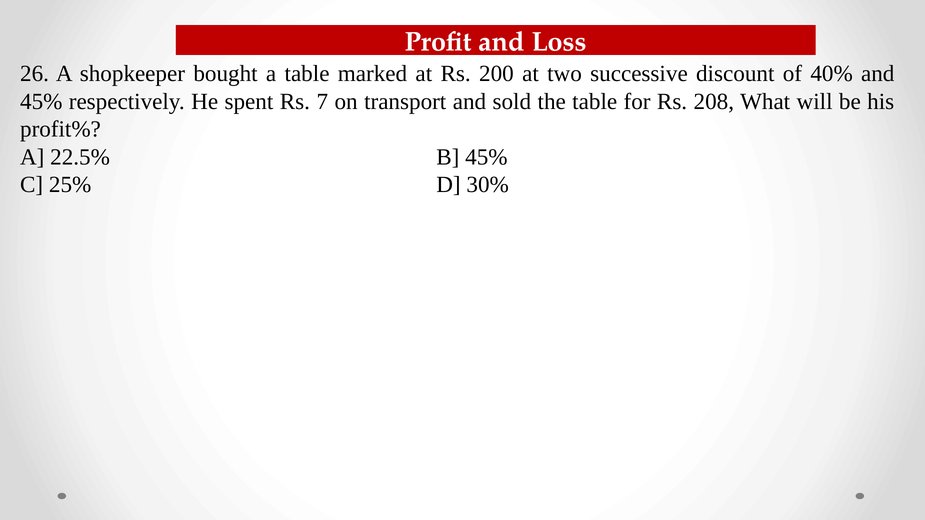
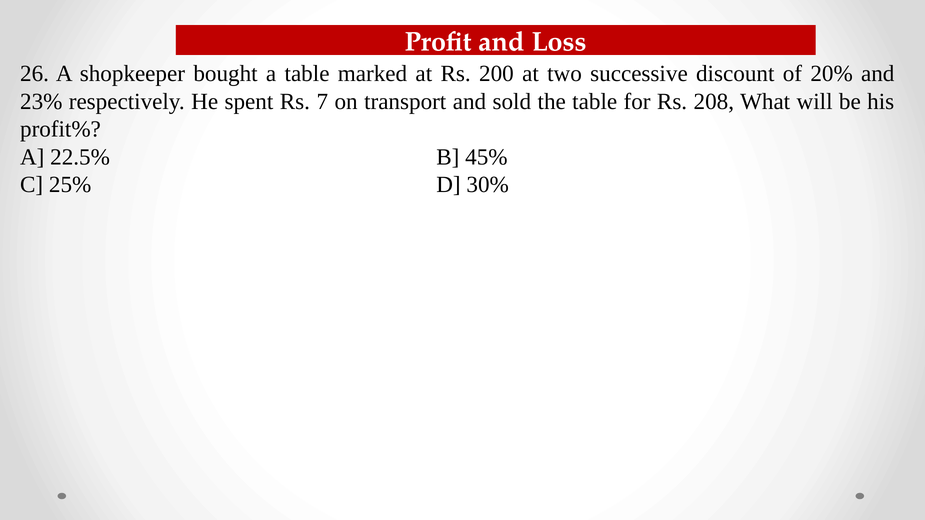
40%: 40% -> 20% (832, 74)
45%: 45% -> 23% (41, 102)
